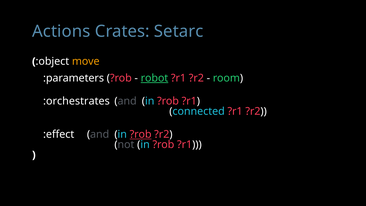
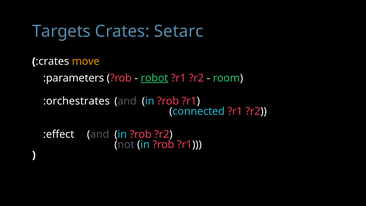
Actions: Actions -> Targets (61, 31)
:object: :object -> :crates (52, 61)
?rob underline: present -> none (141, 134)
